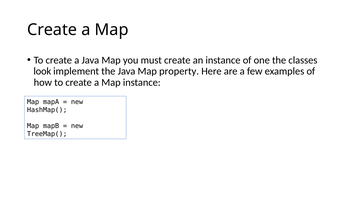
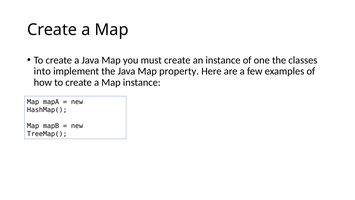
look: look -> into (42, 71)
